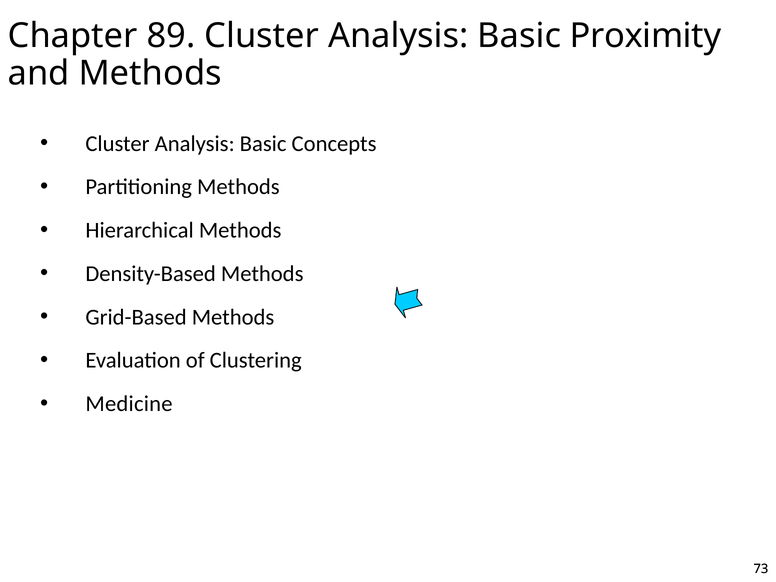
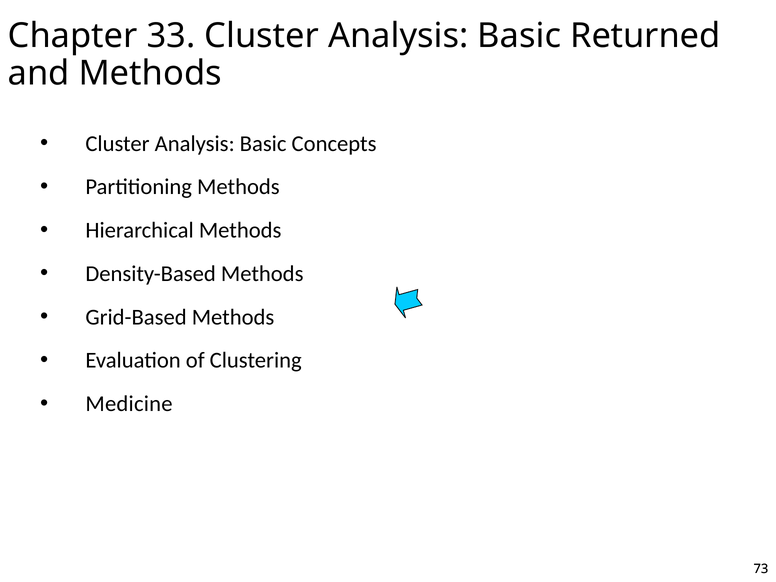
89: 89 -> 33 (171, 36)
Proximity: Proximity -> Returned (645, 36)
